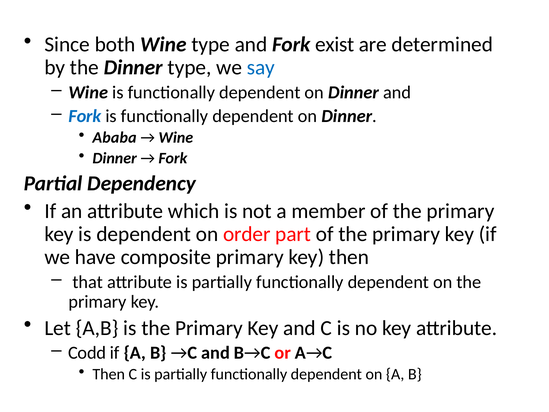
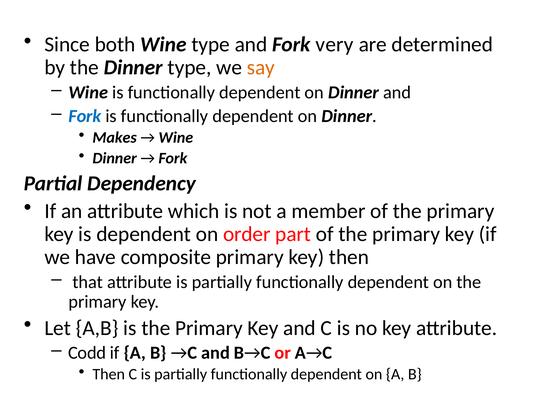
exist: exist -> very (334, 45)
say colour: blue -> orange (261, 68)
Ababa: Ababa -> Makes (115, 138)
